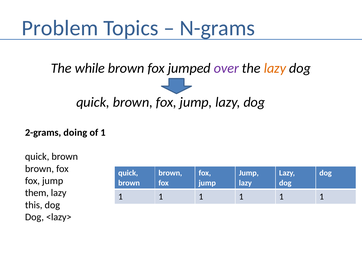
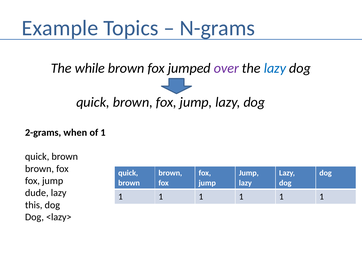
Problem: Problem -> Example (60, 28)
lazy colour: orange -> blue (275, 68)
doing: doing -> when (75, 132)
them: them -> dude (37, 193)
